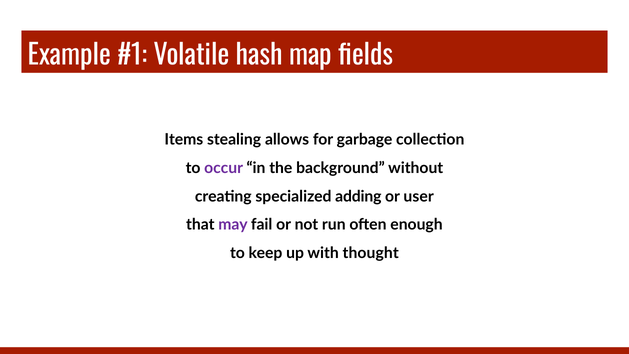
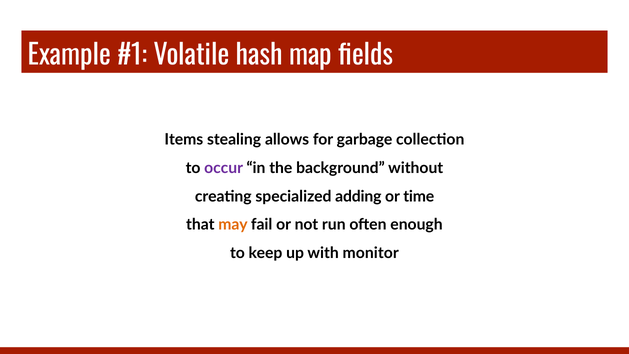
user: user -> time (419, 196)
may colour: purple -> orange (233, 225)
thought: thought -> monitor (371, 253)
